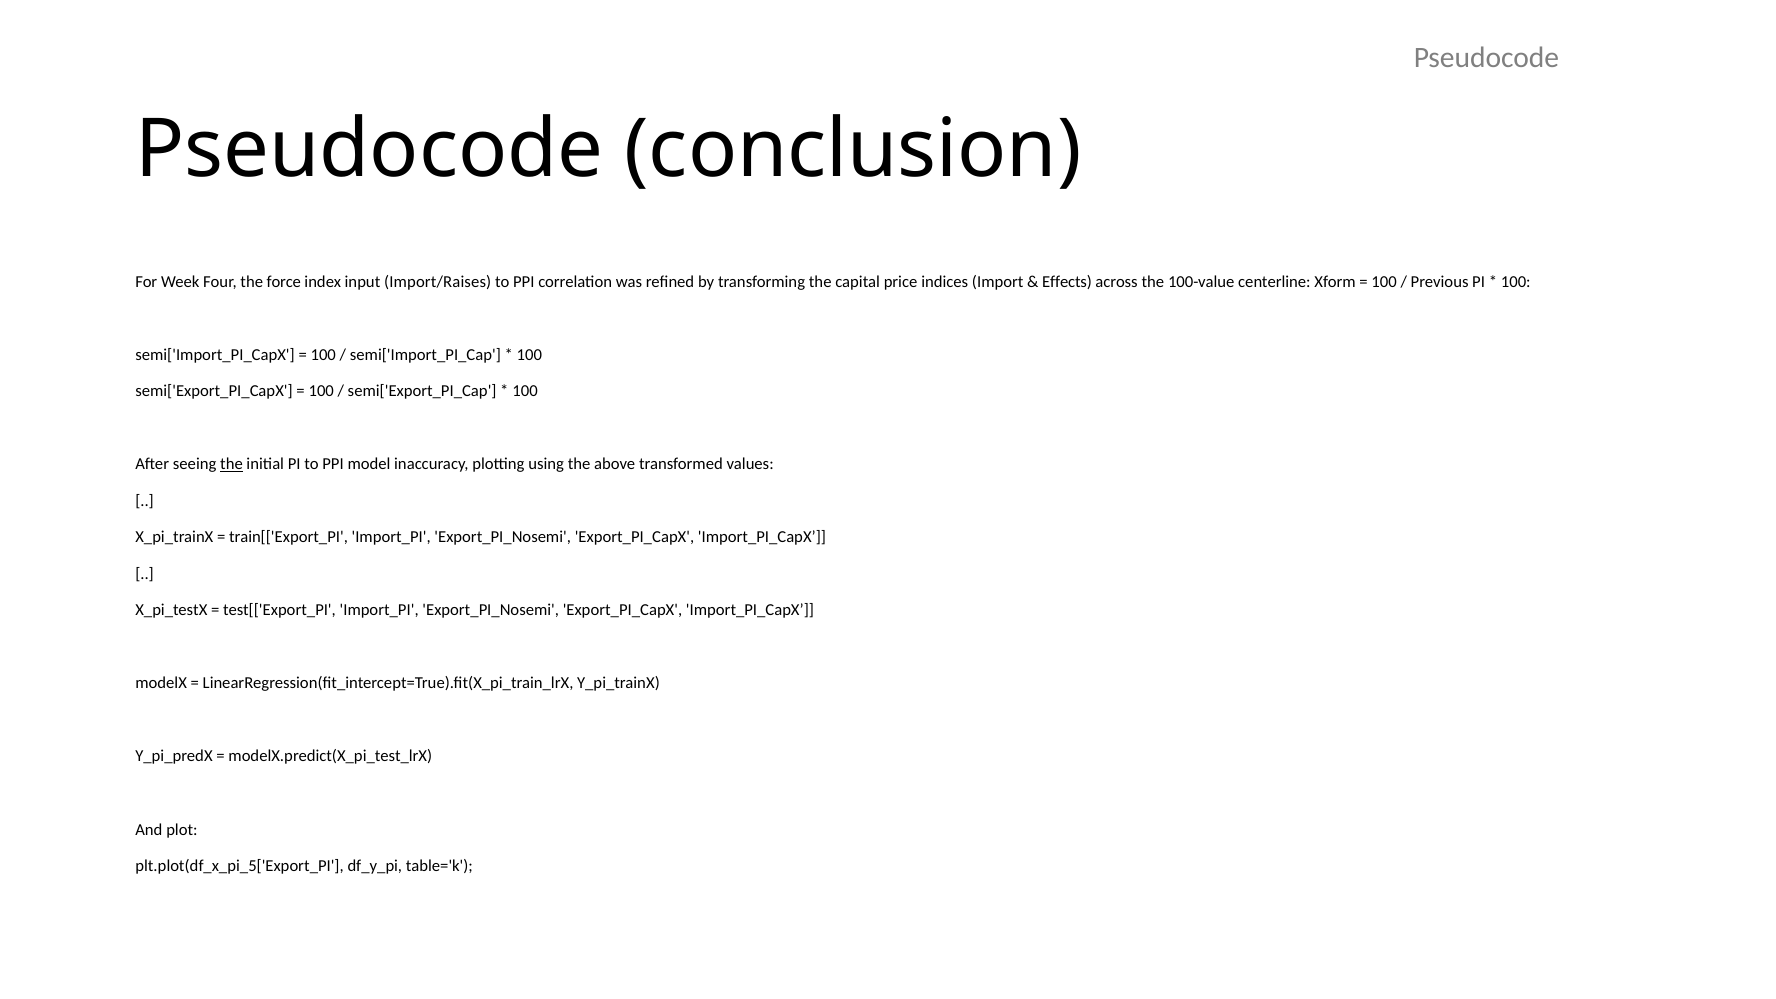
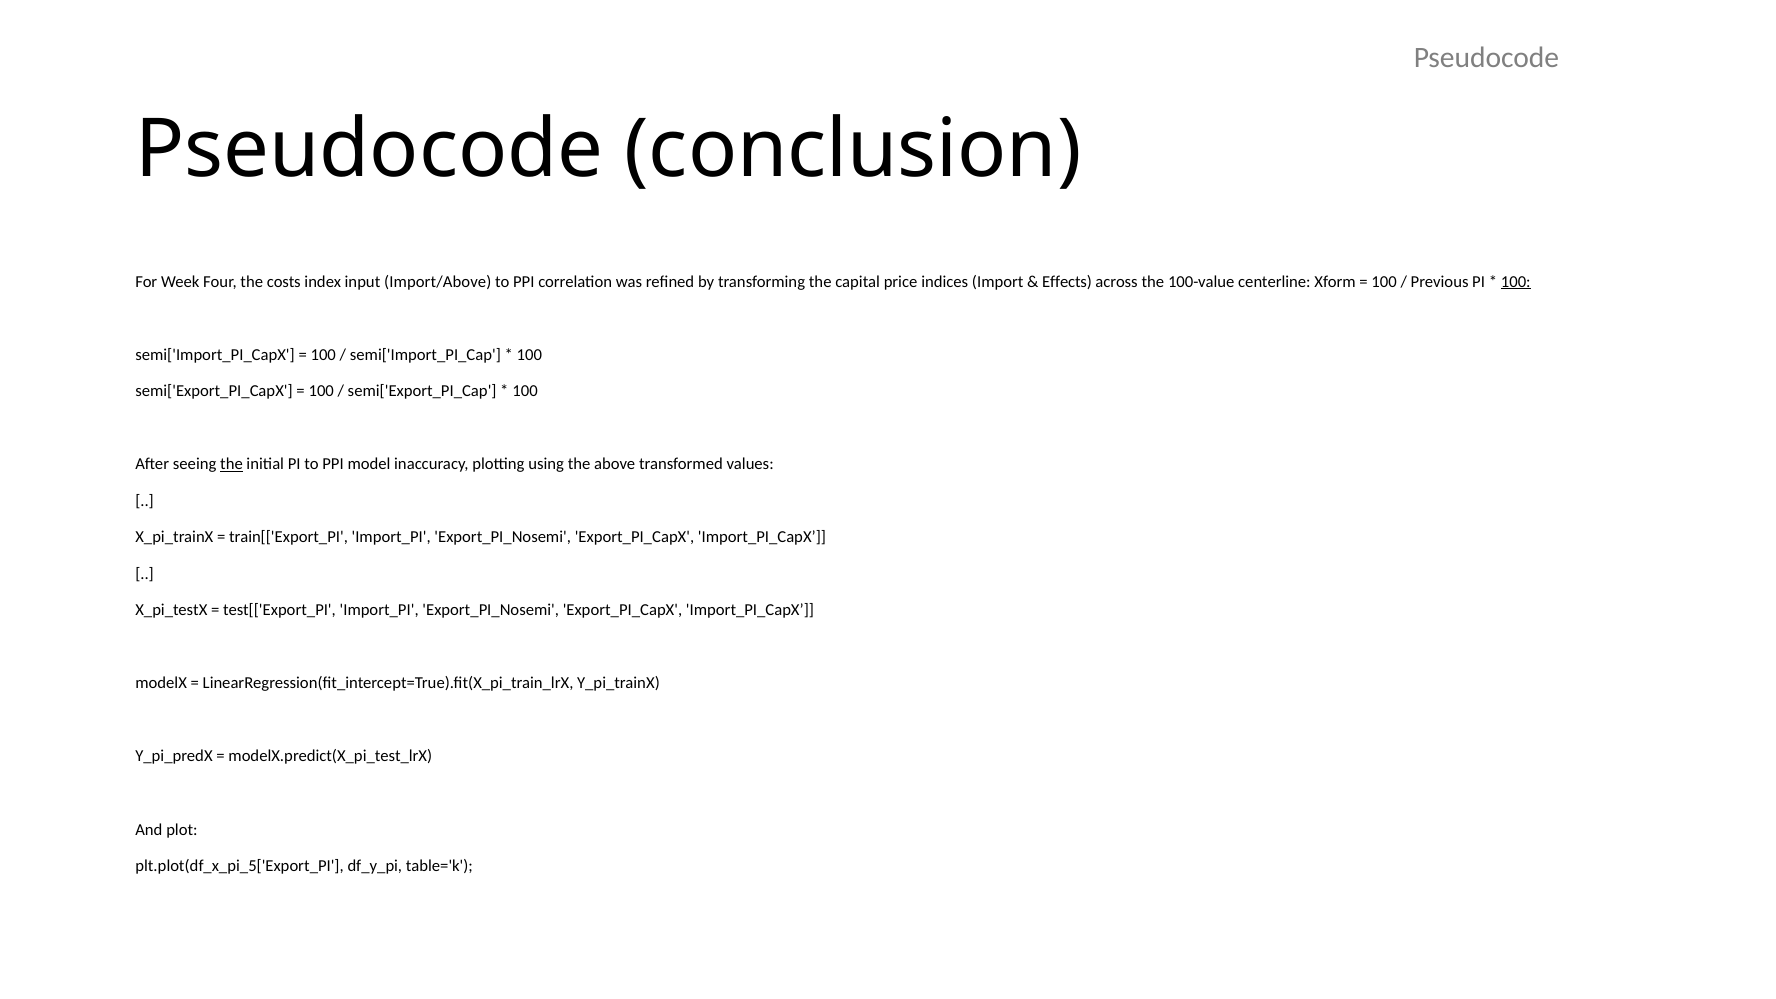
force: force -> costs (284, 282)
Import/Raises: Import/Raises -> Import/Above (438, 282)
100 underline: none -> present (1516, 282)
